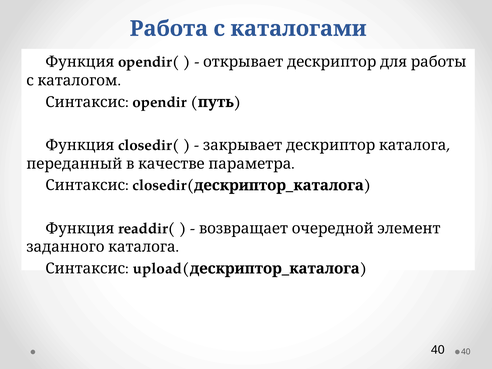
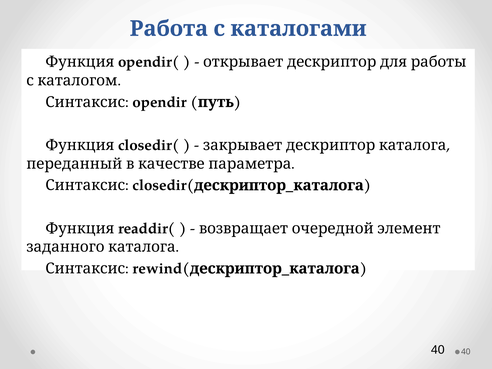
upload(: upload( -> rewind( (161, 269)
